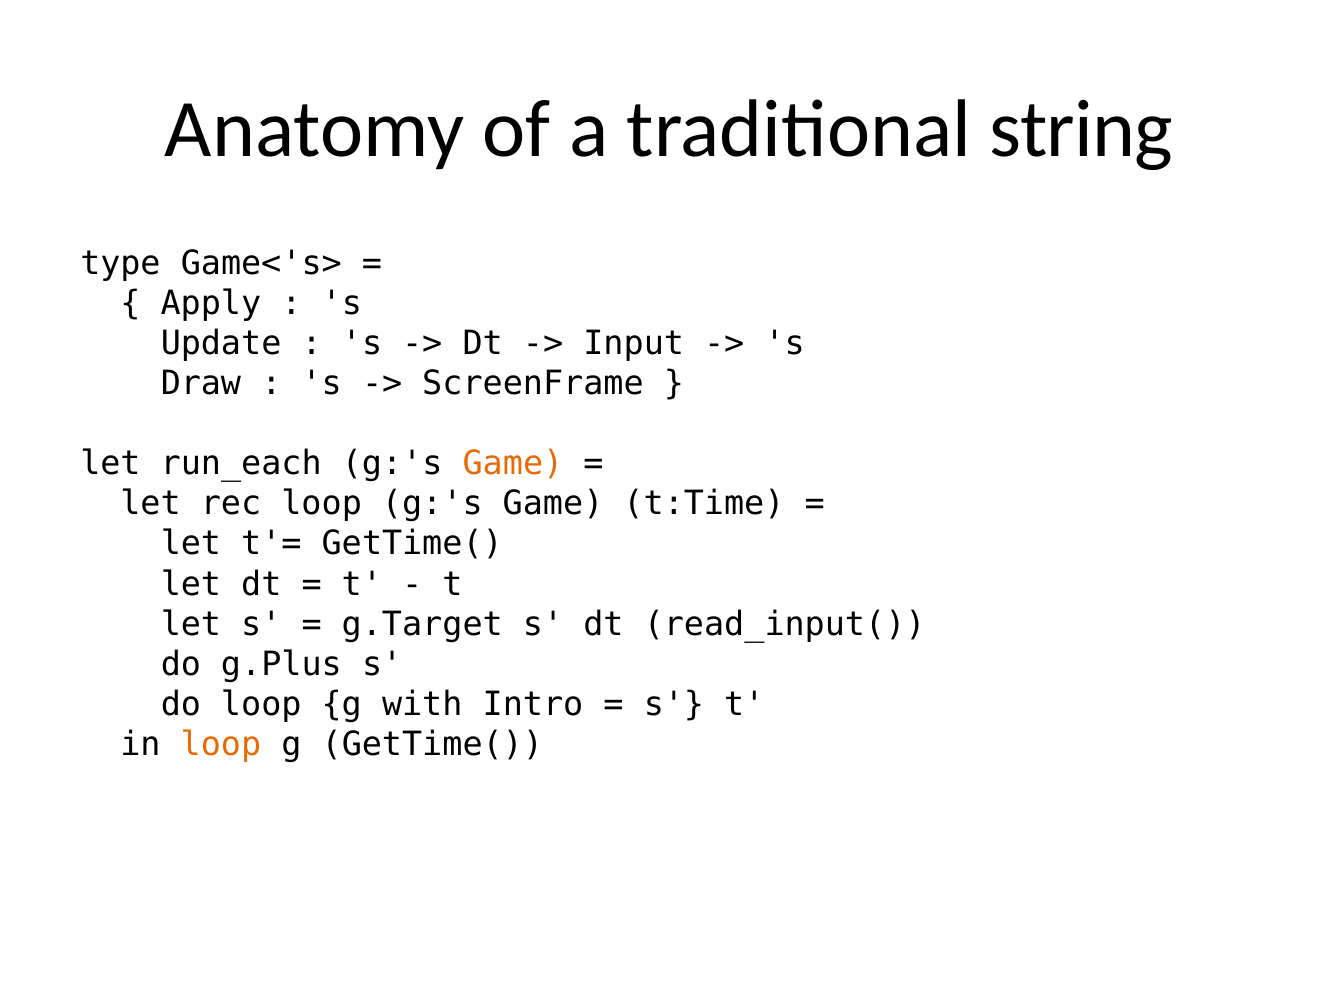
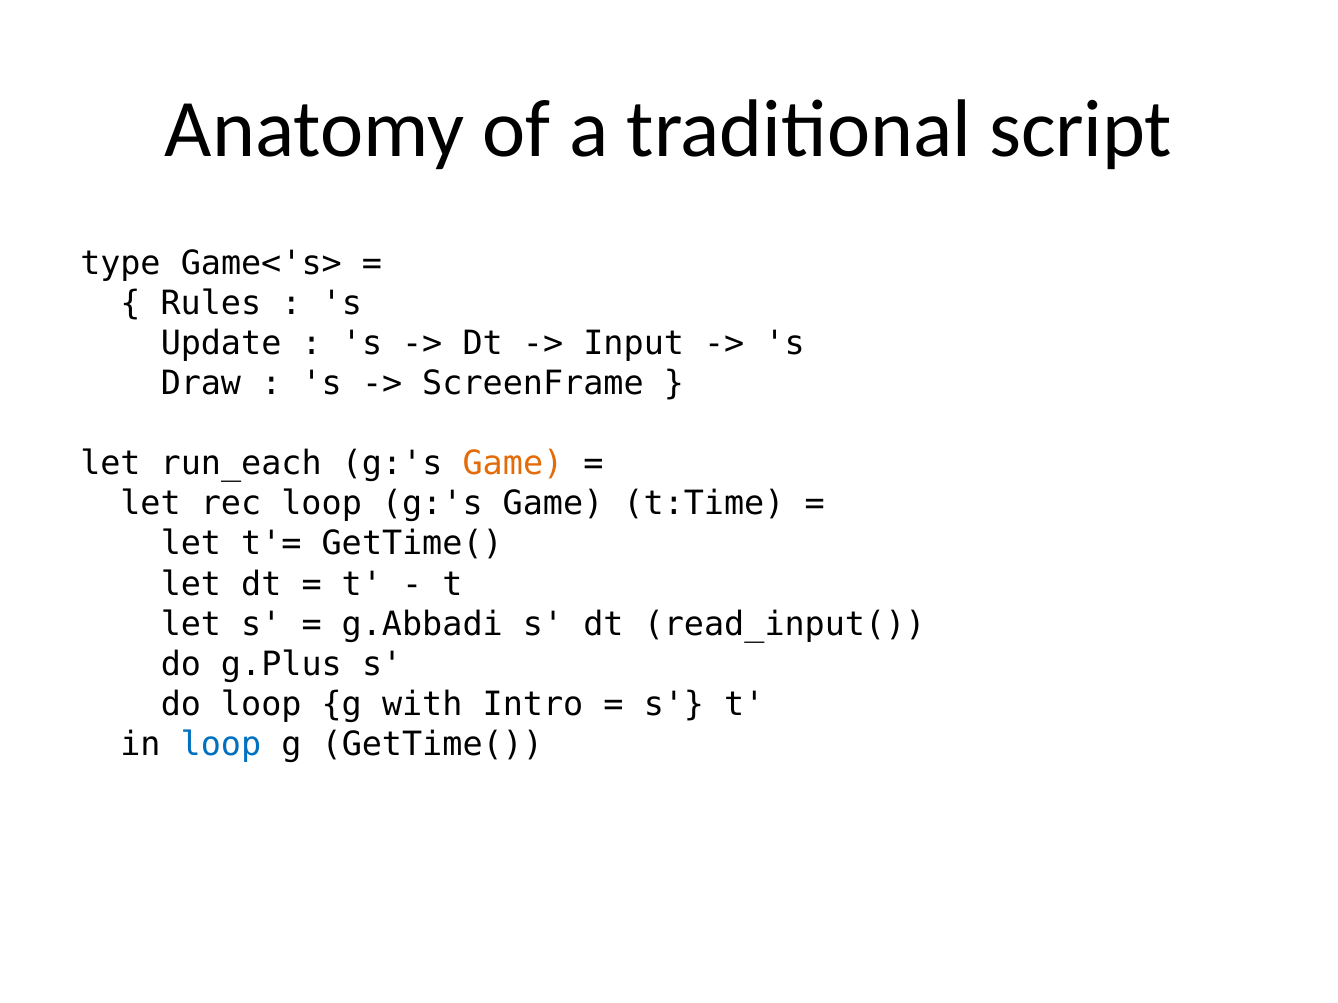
string: string -> script (1081, 130)
Apply: Apply -> Rules (211, 303)
g.Target: g.Target -> g.Abbadi (422, 625)
loop colour: orange -> blue (221, 745)
